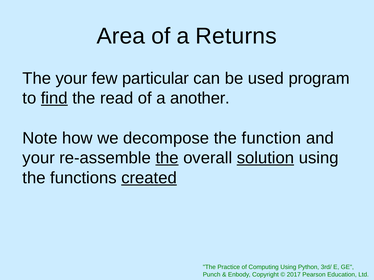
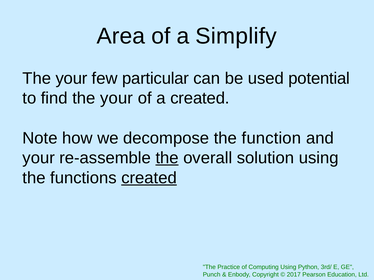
Returns: Returns -> Simplify (236, 36)
program: program -> potential (319, 78)
find underline: present -> none (54, 98)
read: read -> your (117, 98)
a another: another -> created (200, 98)
solution underline: present -> none (265, 158)
